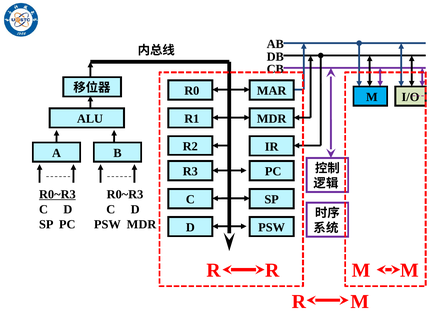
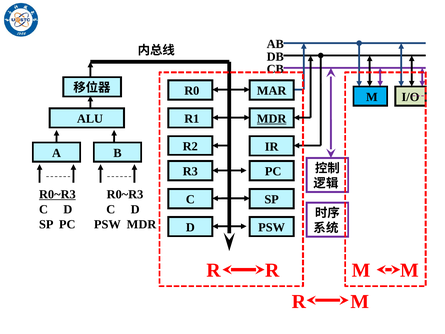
MDR underline: none -> present (272, 119)
